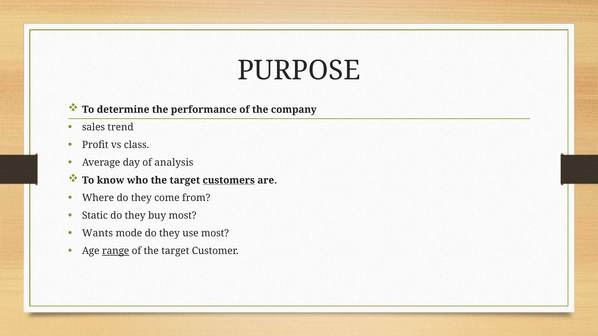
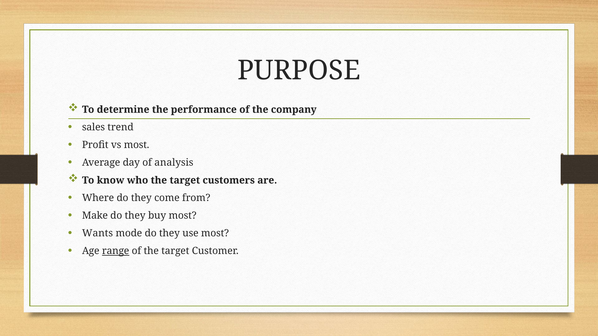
vs class: class -> most (137, 145)
customers underline: present -> none (229, 180)
Static: Static -> Make (95, 216)
